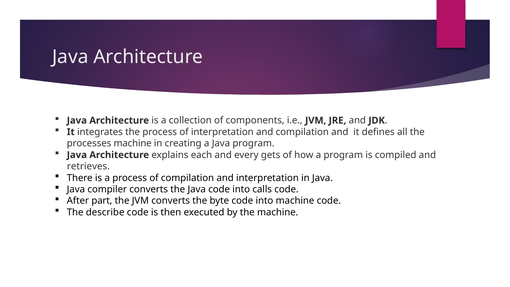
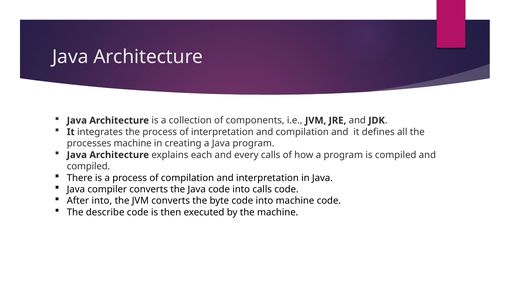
every gets: gets -> calls (271, 155)
retrieves: retrieves -> compiled (88, 166)
After part: part -> into (102, 201)
